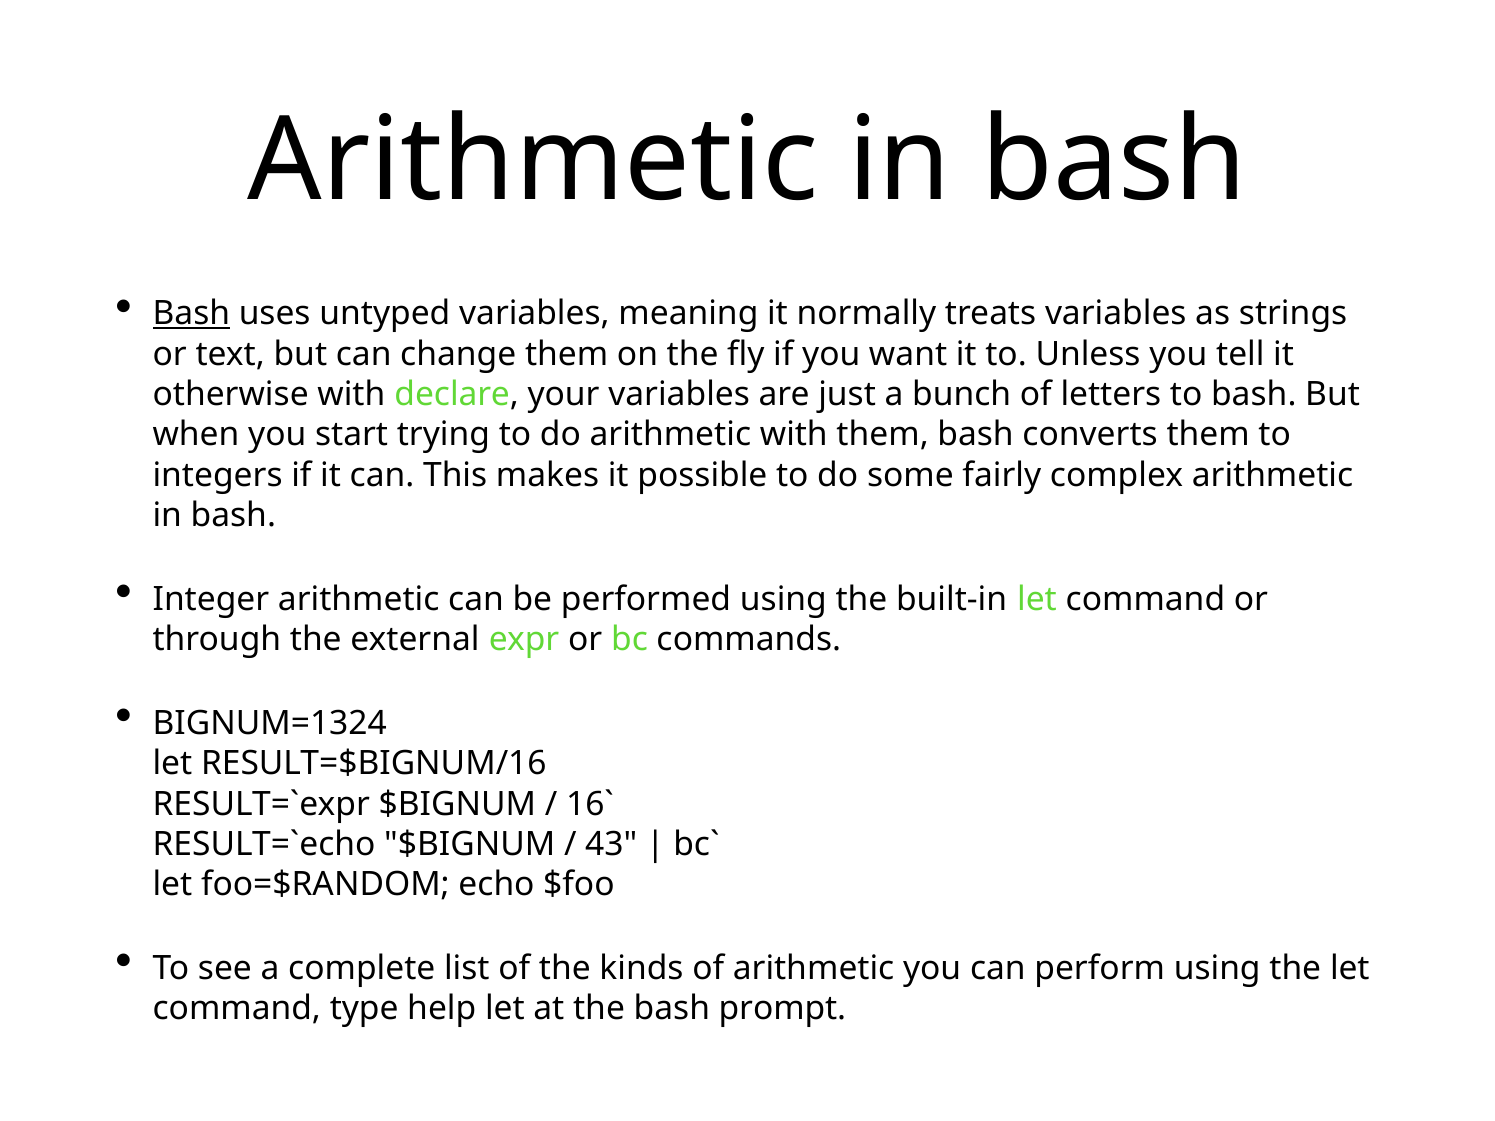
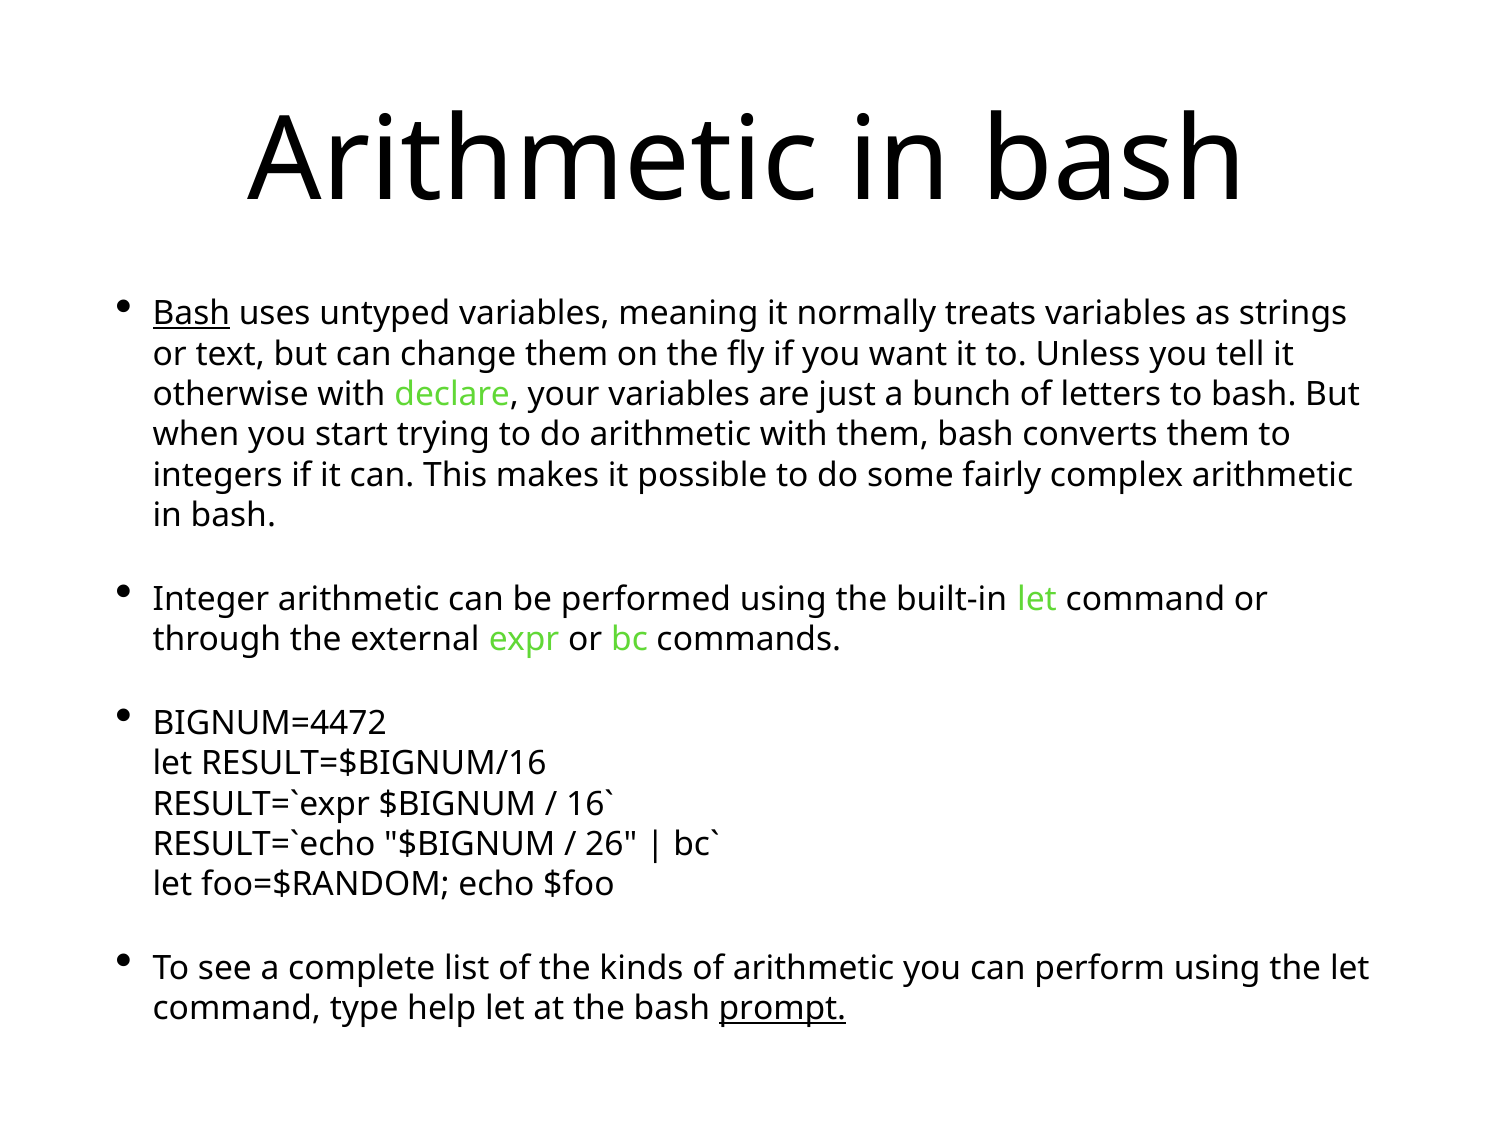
BIGNUM=1324: BIGNUM=1324 -> BIGNUM=4472 (270, 724)
43: 43 -> 26 (611, 844)
prompt underline: none -> present (782, 1009)
